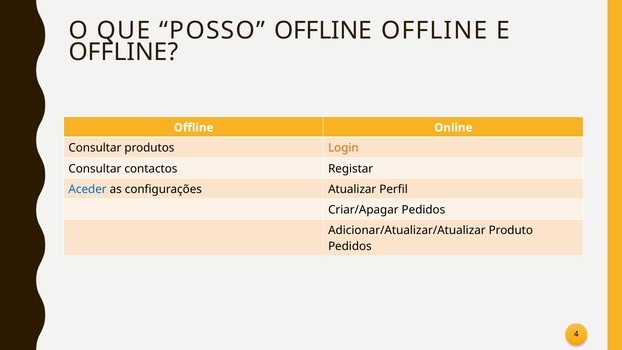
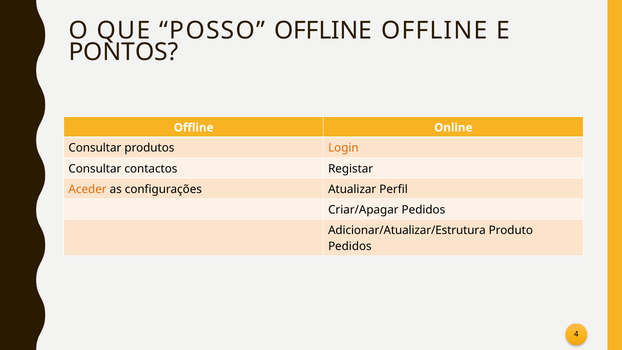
OFFLINE: OFFLINE -> PONTOS (124, 52)
Aceder colour: blue -> orange (88, 189)
Adicionar/Atualizar/Atualizar: Adicionar/Atualizar/Atualizar -> Adicionar/Atualizar/Estrutura (407, 230)
